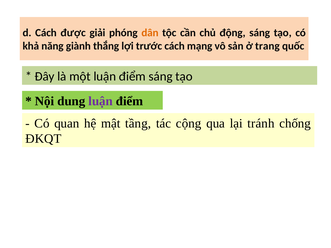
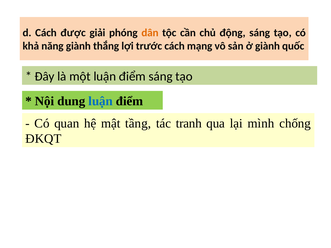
ở trang: trang -> giành (267, 46)
luận colour: purple -> blue (101, 101)
cộng: cộng -> tranh (189, 123)
tránh: tránh -> mình (261, 123)
